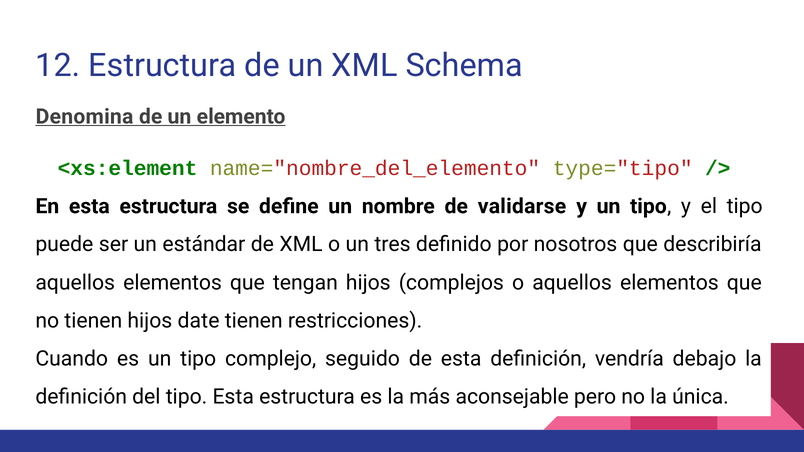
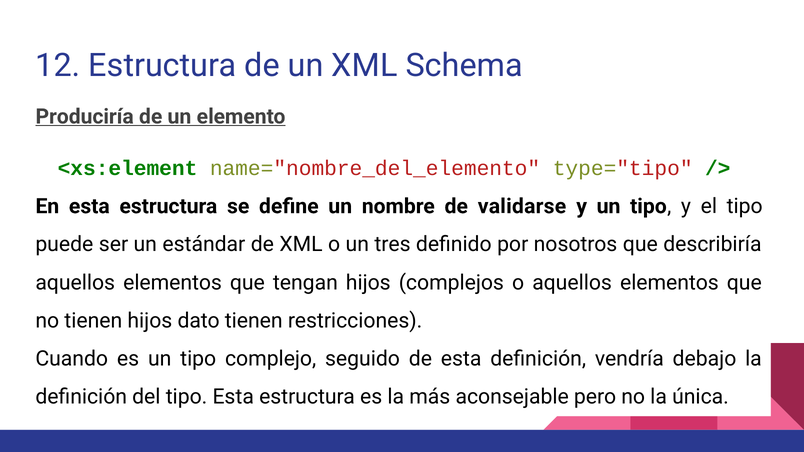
Denomina: Denomina -> Produciría (85, 117)
date: date -> dato (199, 321)
